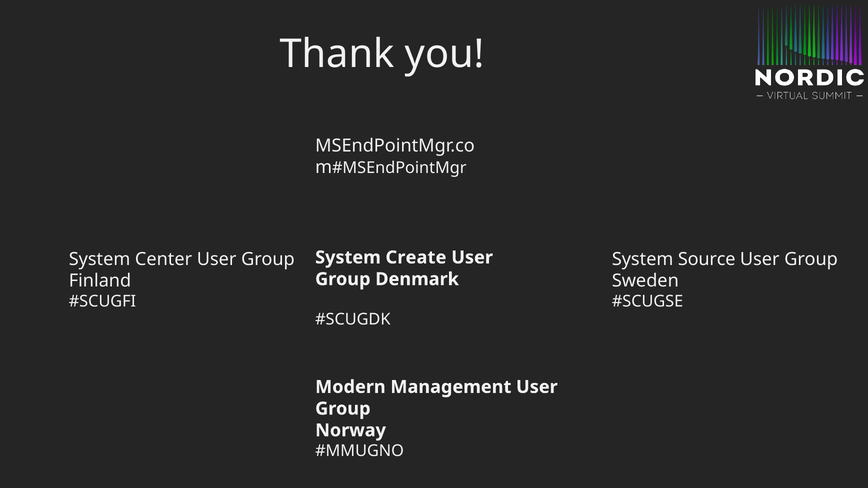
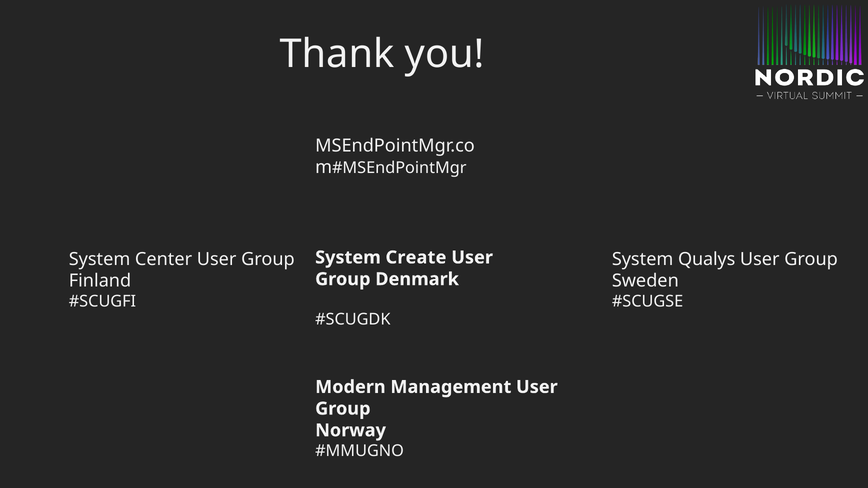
Source: Source -> Qualys (707, 259)
